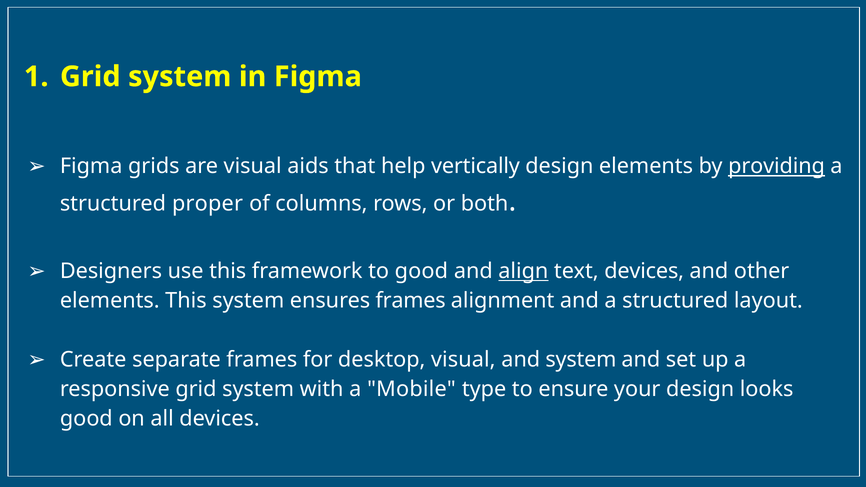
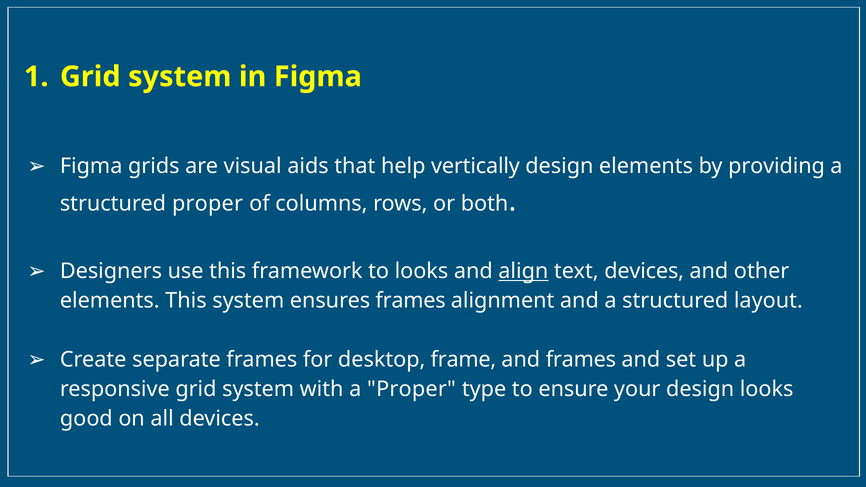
providing underline: present -> none (777, 166)
to good: good -> looks (421, 271)
desktop visual: visual -> frame (463, 360)
and system: system -> frames (581, 360)
a Mobile: Mobile -> Proper (411, 389)
